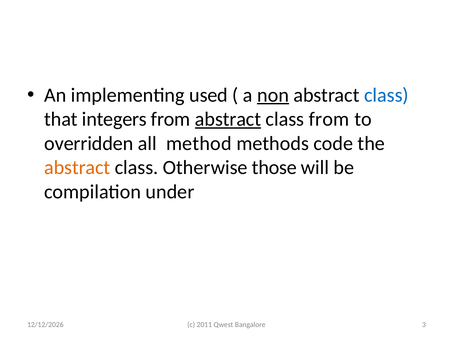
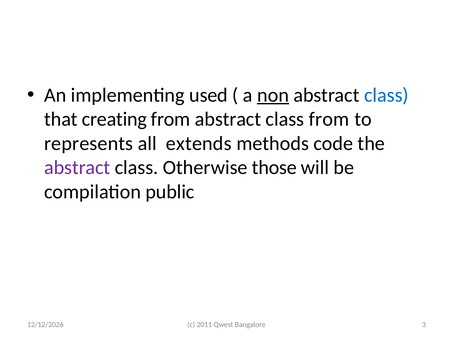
integers: integers -> creating (114, 119)
abstract underline: present -> none (228, 119)
overridden: overridden -> represents (89, 143)
method: method -> extends (199, 143)
abstract colour: orange -> purple (77, 168)
under: under -> public (170, 192)
